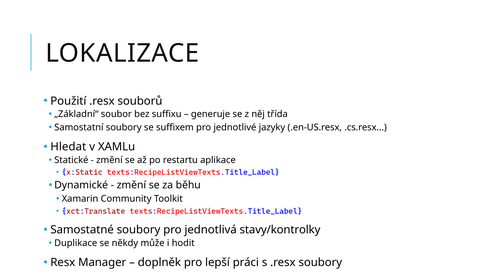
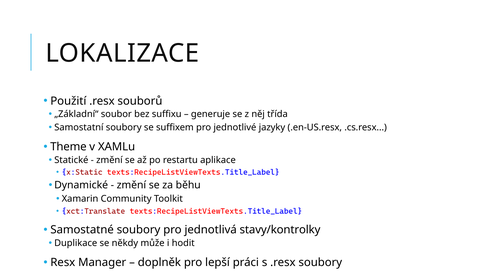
Hledat: Hledat -> Theme (68, 147)
